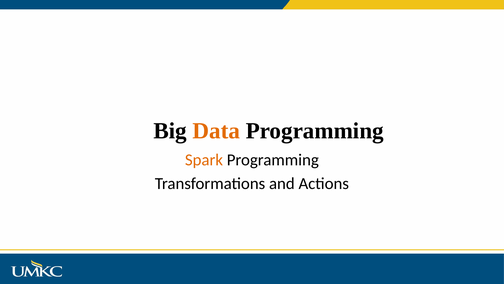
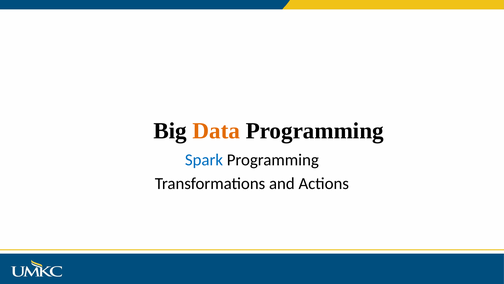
Spark colour: orange -> blue (204, 160)
